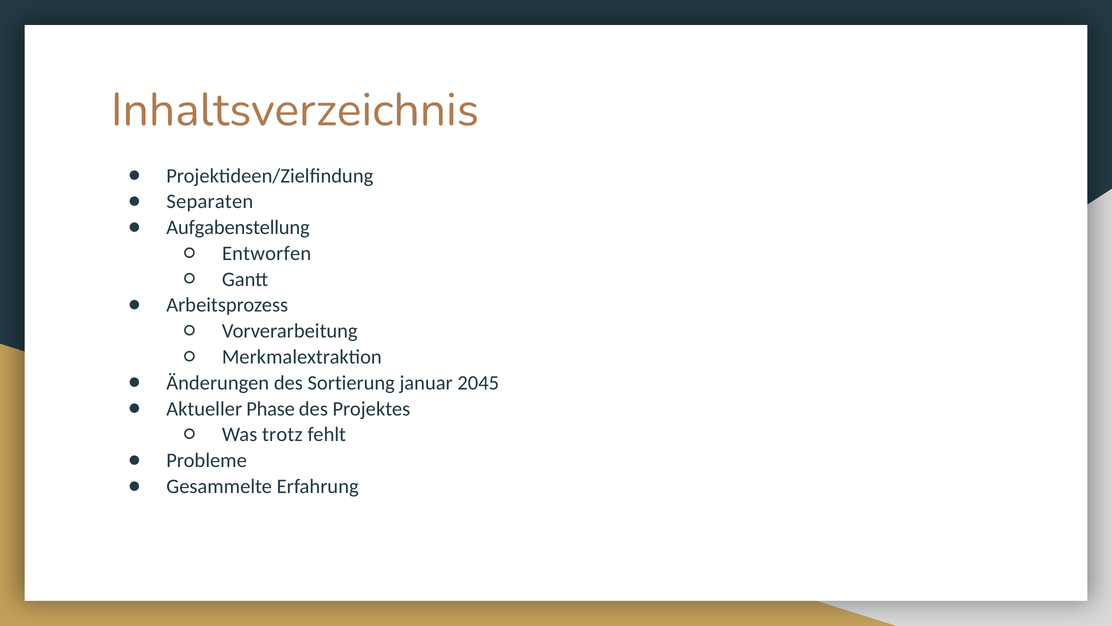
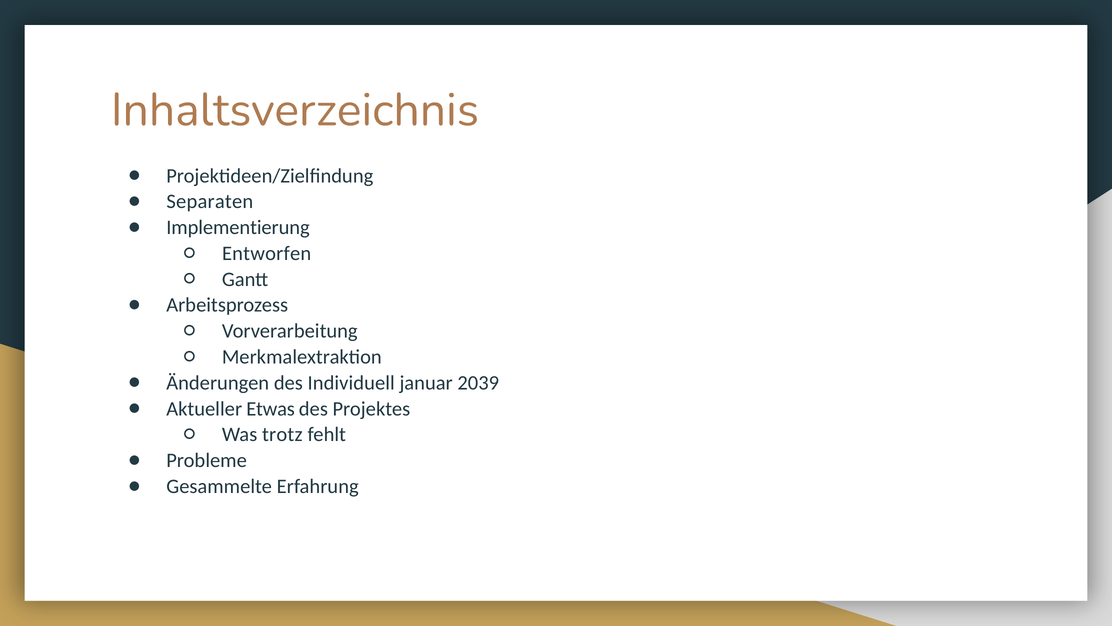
Aufgabenstellung: Aufgabenstellung -> Implementierung (238, 227)
Sortierung: Sortierung -> Individuell (351, 383)
2045: 2045 -> 2039 (478, 383)
Phase: Phase -> Etwas (271, 408)
